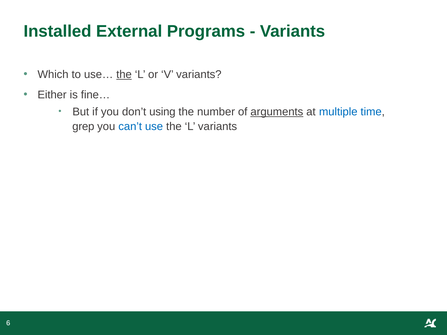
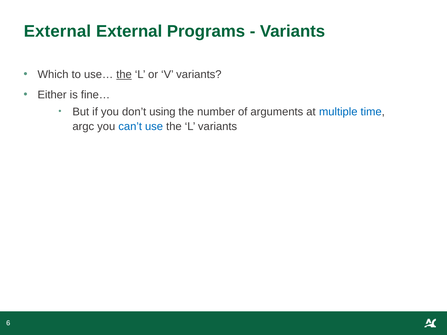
Installed: Installed -> External (57, 31)
arguments underline: present -> none (277, 112)
grep: grep -> argc (83, 127)
